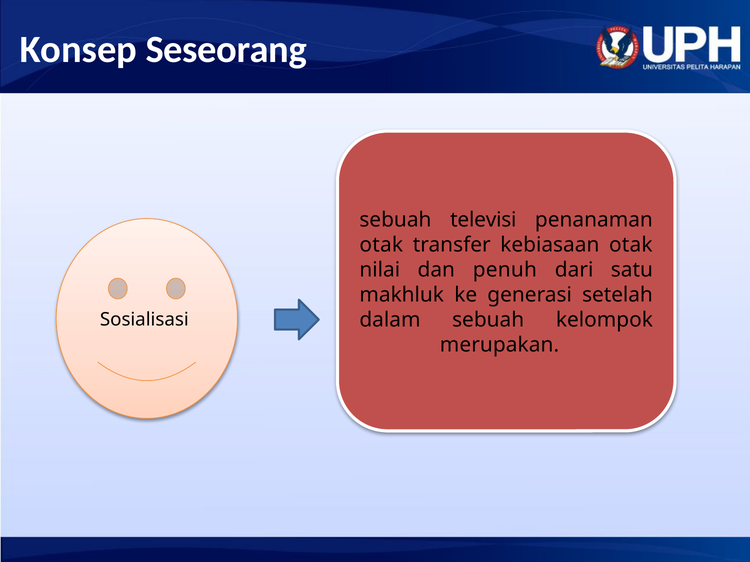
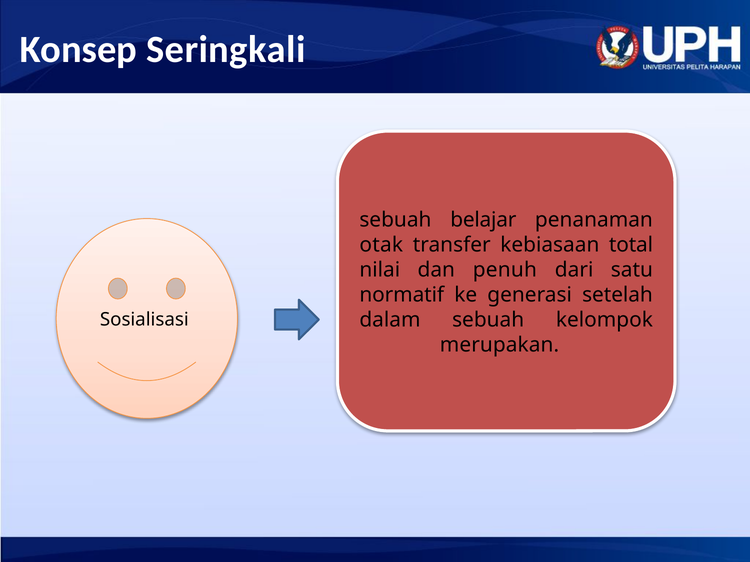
Seseorang: Seseorang -> Seringkali (226, 50)
televisi: televisi -> belajar (483, 220)
kebiasaan otak: otak -> total (631, 245)
makhluk: makhluk -> normatif (402, 295)
